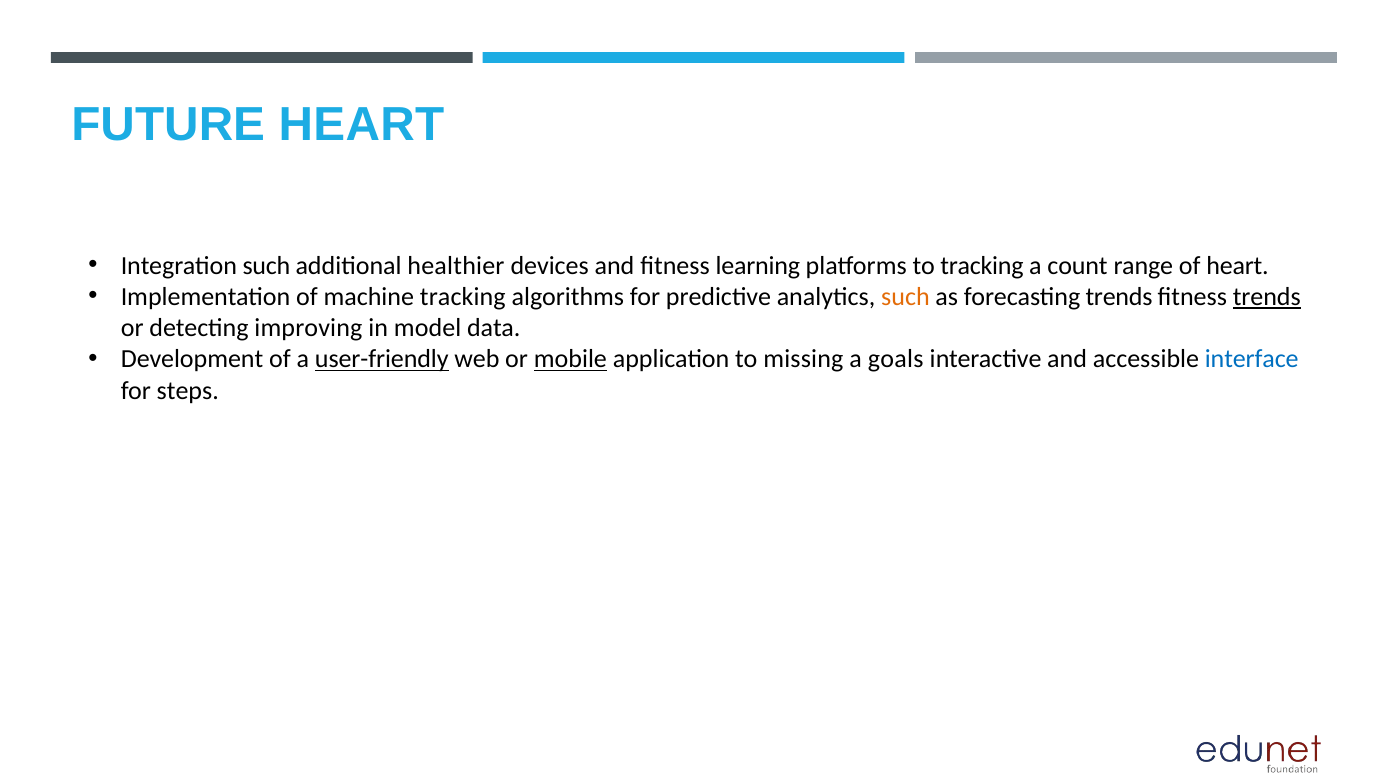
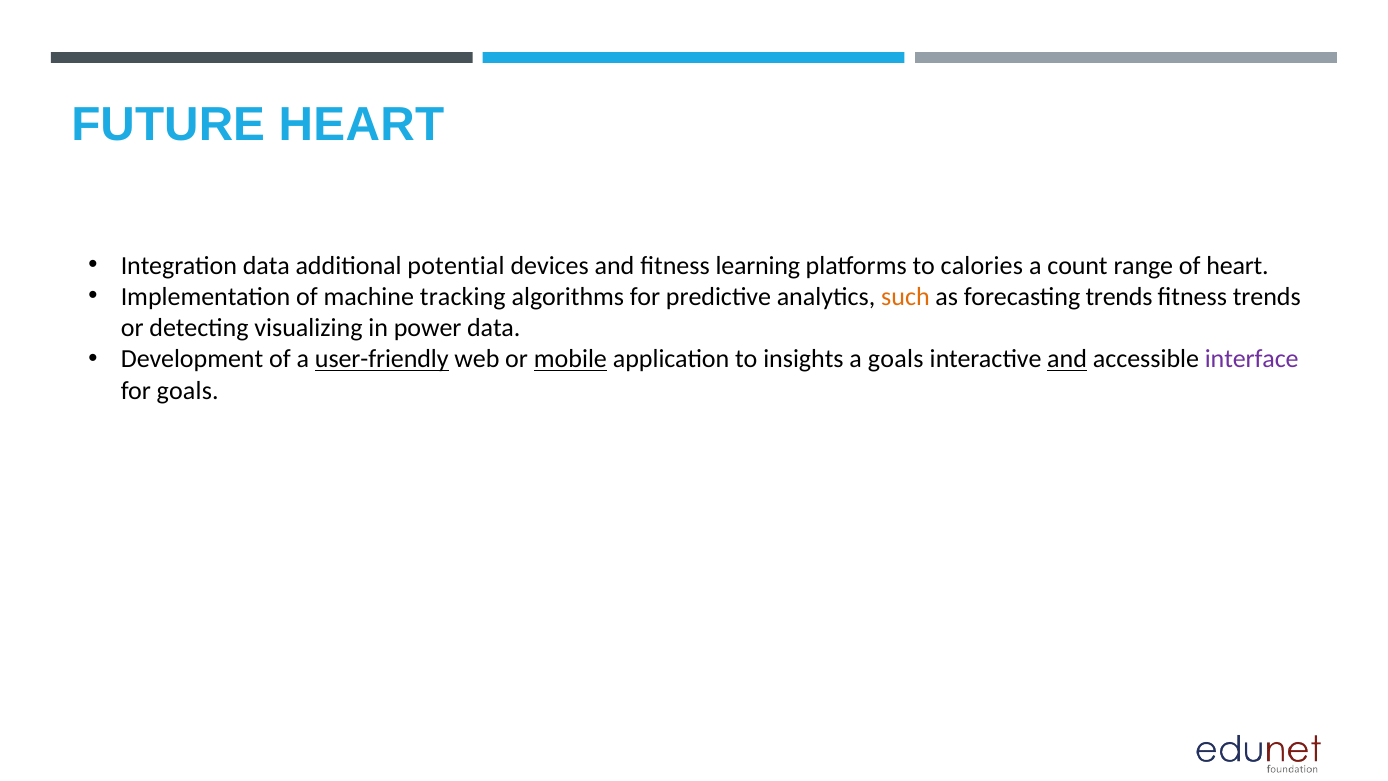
Integration such: such -> data (266, 265)
healthier: healthier -> potential (456, 265)
to tracking: tracking -> calories (982, 265)
trends underline: present -> none (1267, 297)
improving: improving -> visualizing (308, 328)
model: model -> power (428, 328)
missing: missing -> insights (803, 359)
and underline: none -> present (1067, 359)
interface colour: blue -> purple (1252, 359)
for steps: steps -> goals (188, 390)
